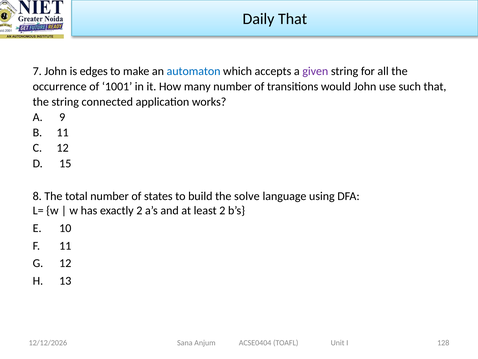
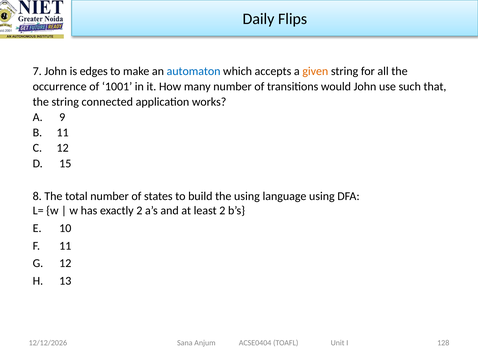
Daily That: That -> Flips (293, 19)
given colour: purple -> orange (315, 71)
the solve: solve -> using (247, 196)
